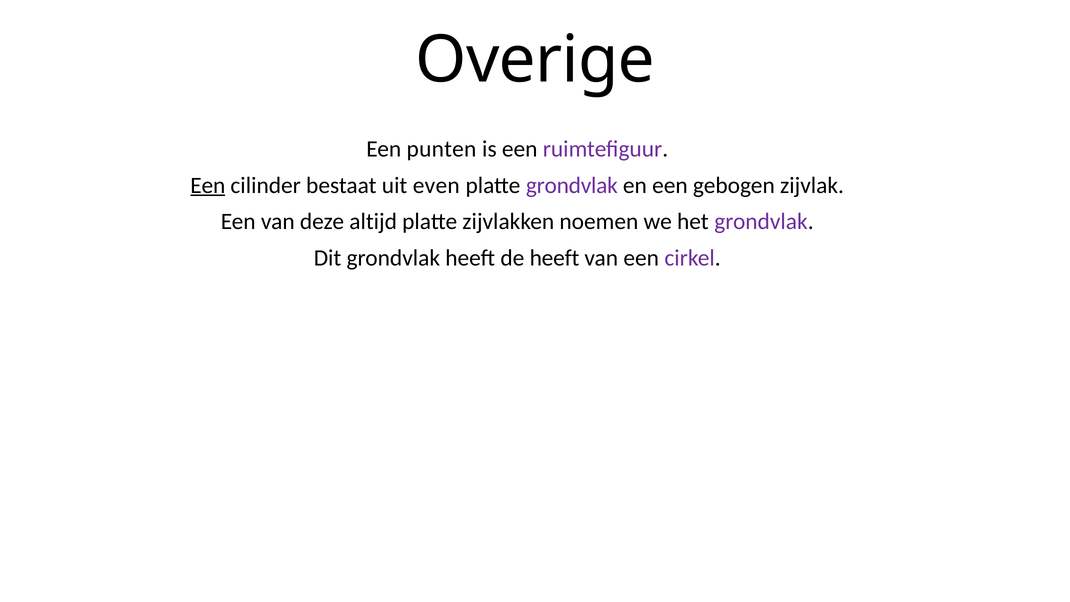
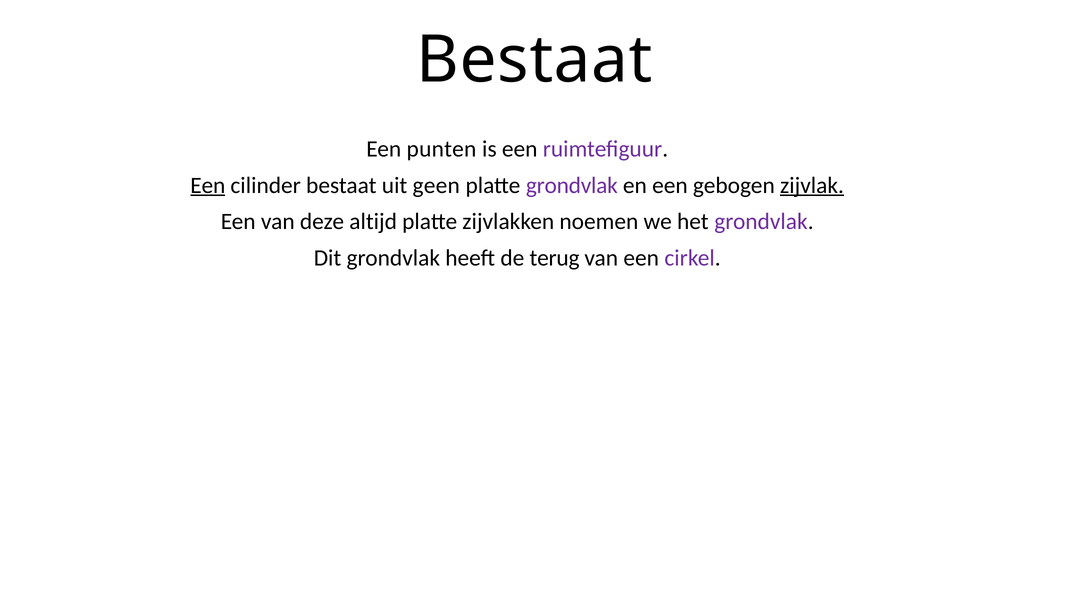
Overige: Overige -> Bestaat (534, 60)
even: even -> geen (436, 185)
zijvlak underline: none -> present (812, 185)
de heeft: heeft -> terug (555, 258)
